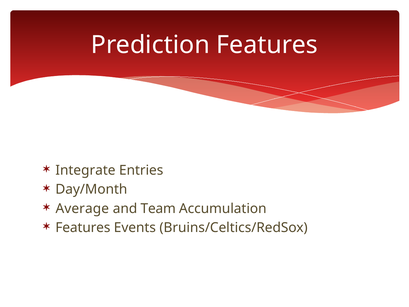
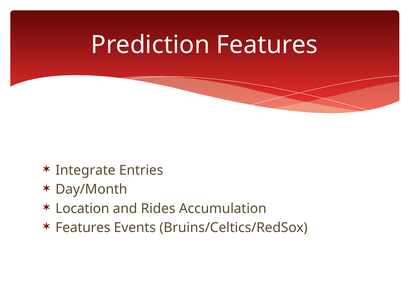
Average: Average -> Location (82, 208)
Team: Team -> Rides (158, 208)
